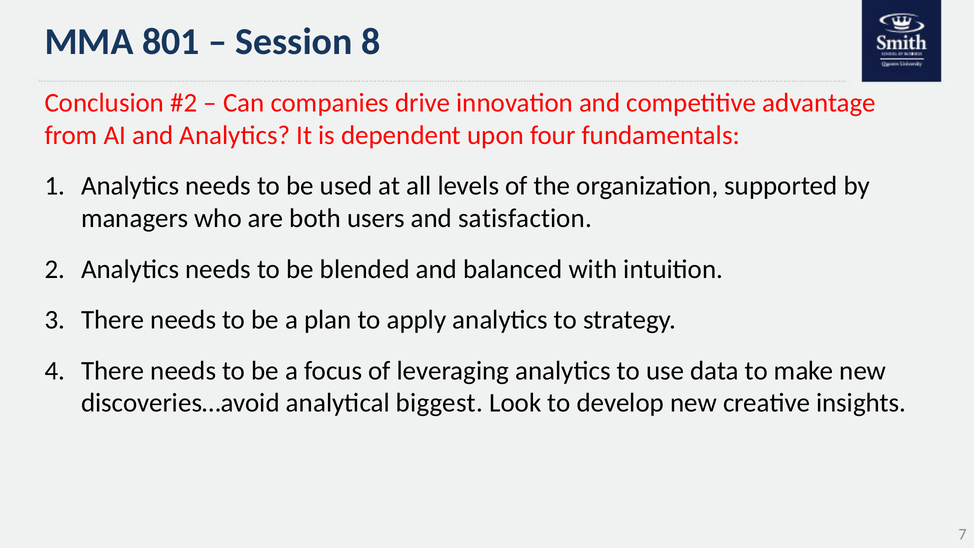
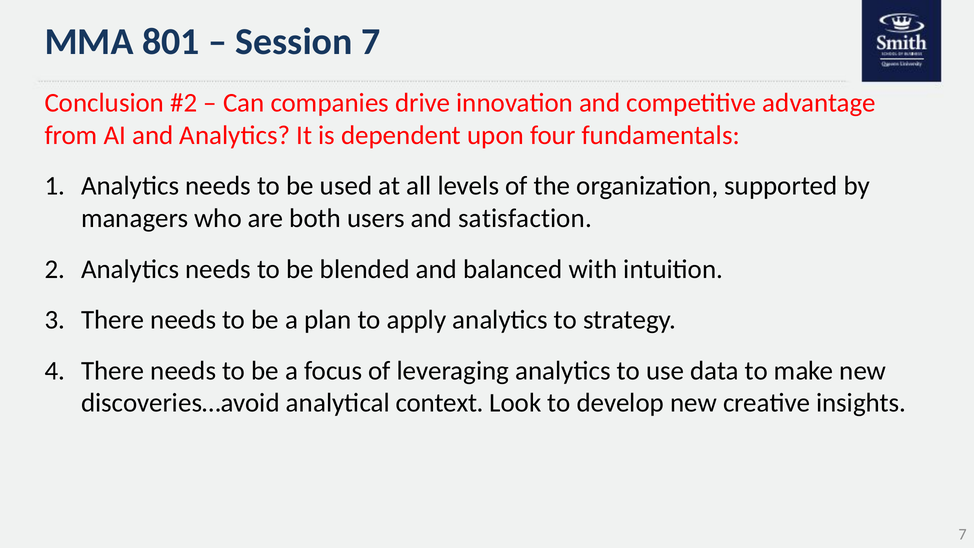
Session 8: 8 -> 7 (371, 42)
biggest: biggest -> context (440, 403)
